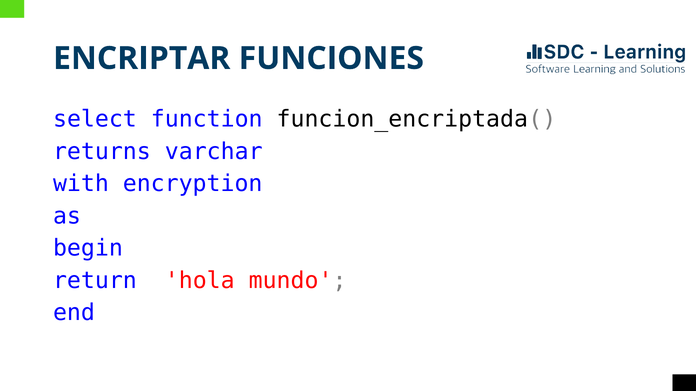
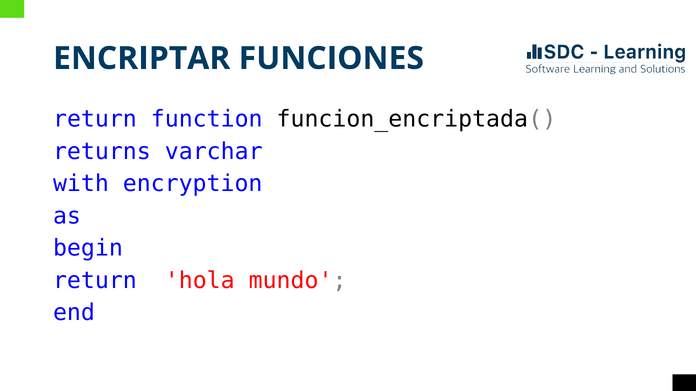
select: select -> return (95, 119)
